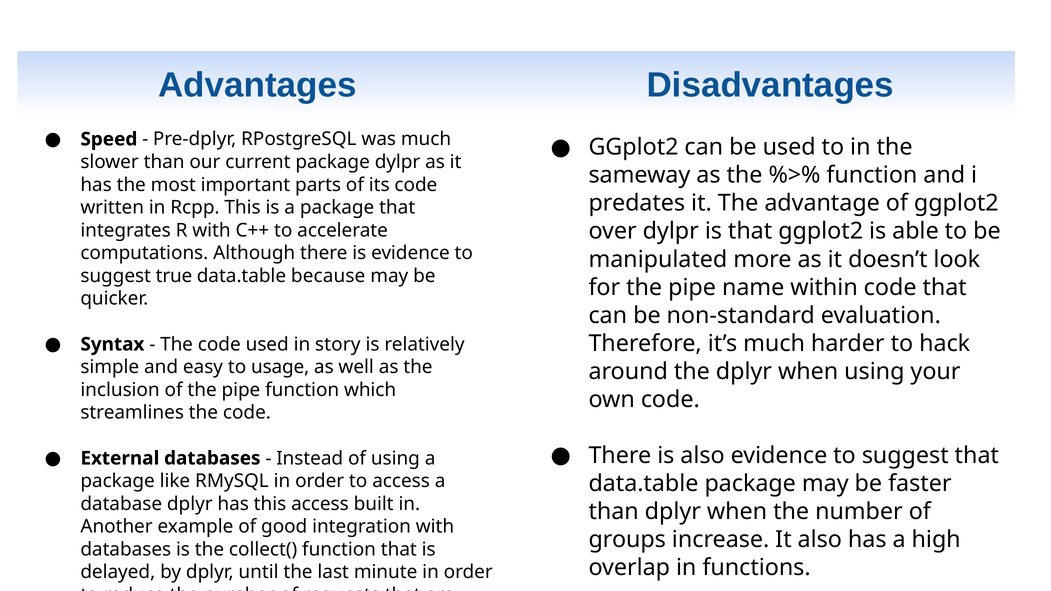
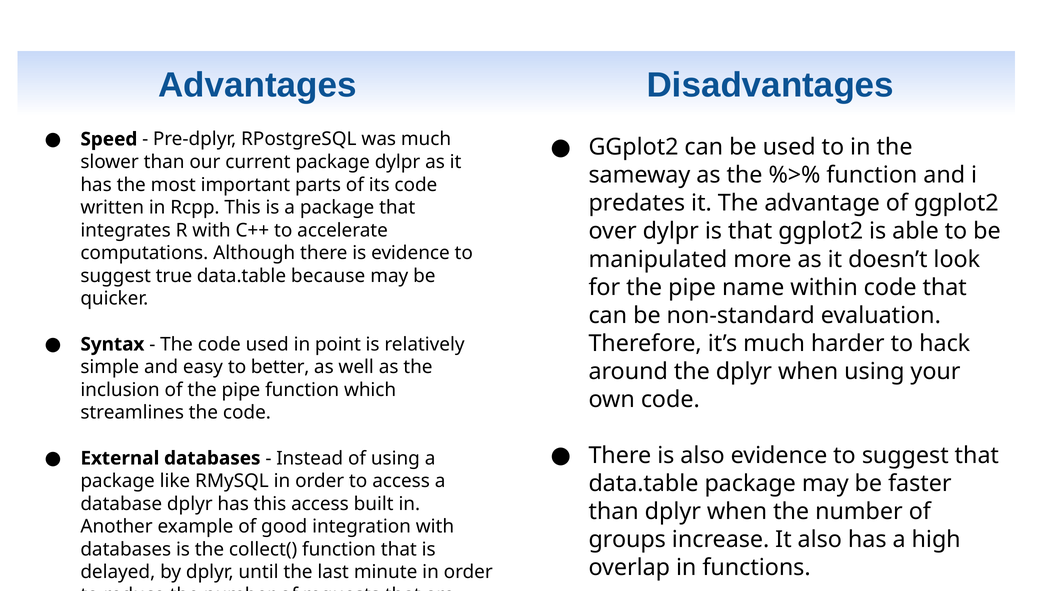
story: story -> point (338, 344)
usage: usage -> better (280, 367)
